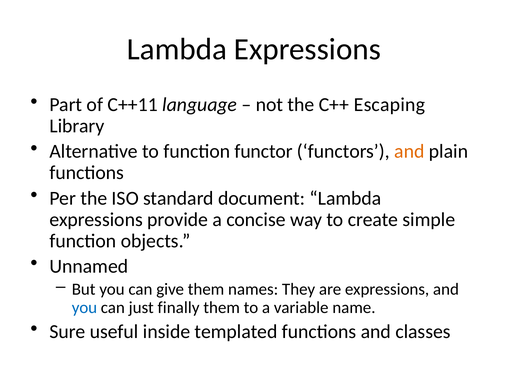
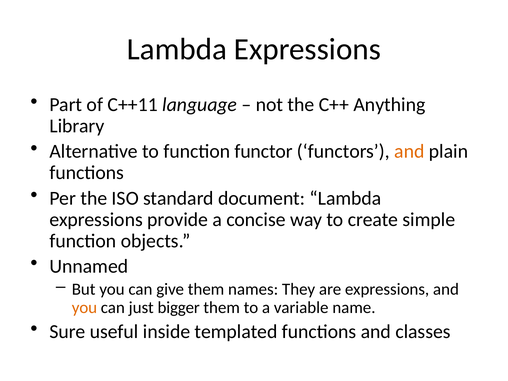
Escaping: Escaping -> Anything (390, 105)
you colour: blue -> orange (84, 308)
finally: finally -> bigger (179, 308)
